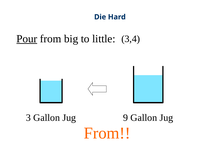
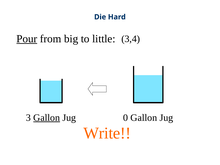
Gallon underline: none -> present (47, 118)
9: 9 -> 0 (126, 118)
From: From -> Write (107, 133)
